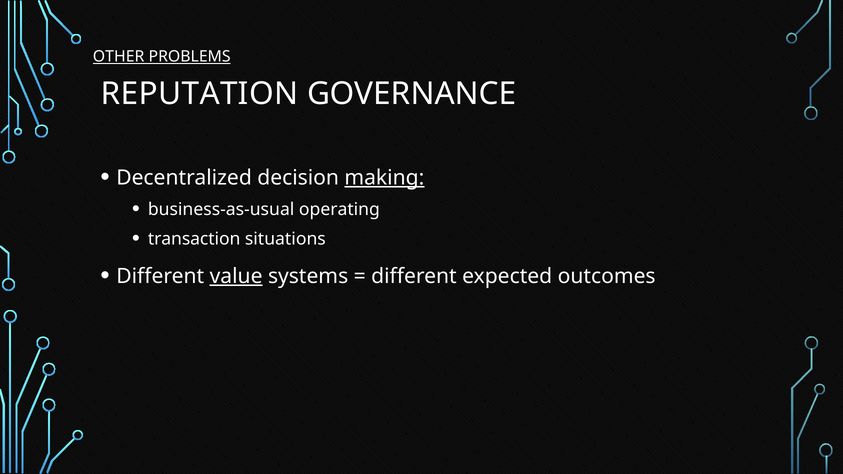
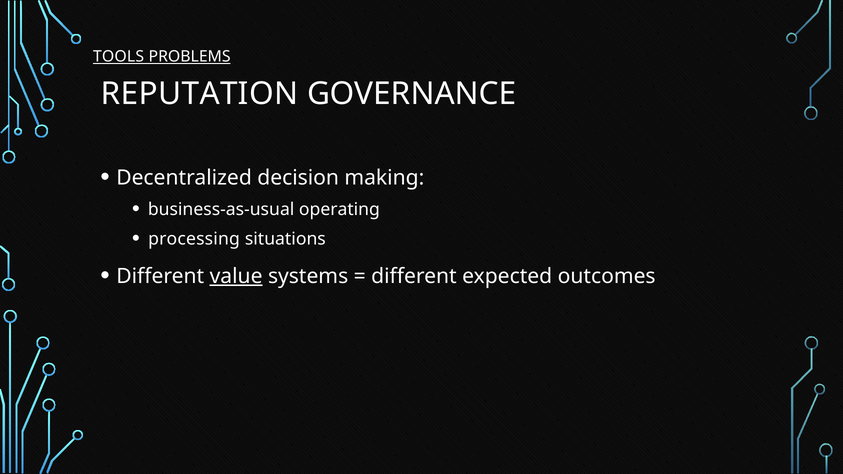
OTHER: OTHER -> TOOLS (119, 56)
making underline: present -> none (384, 178)
transaction: transaction -> processing (194, 239)
